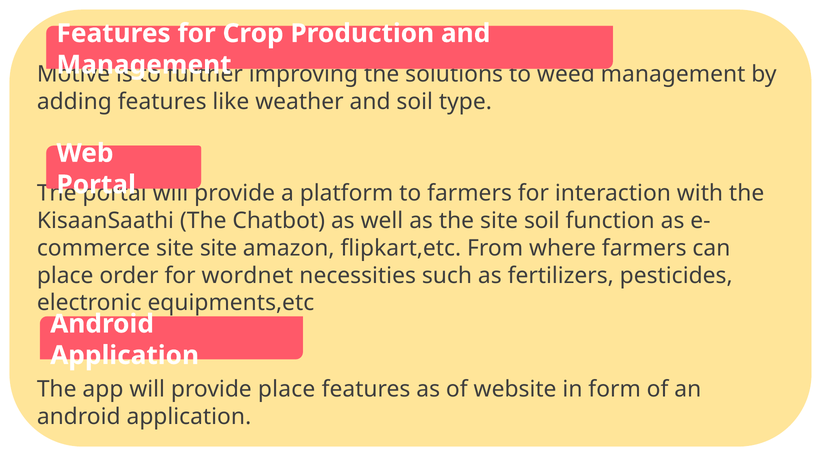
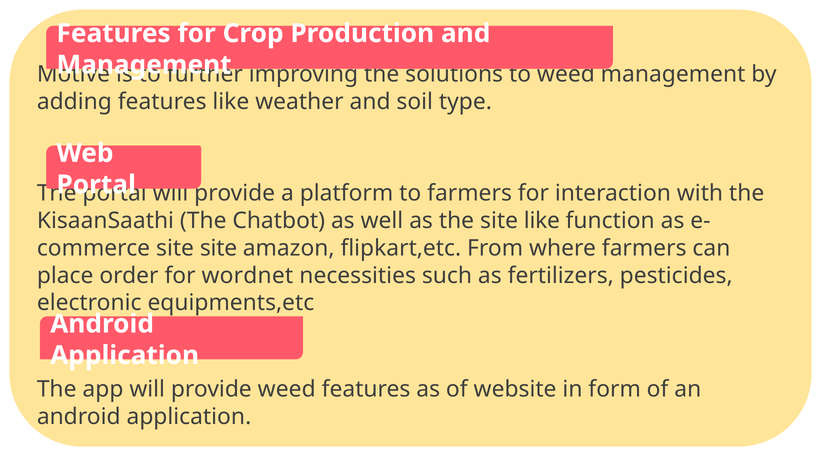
site soil: soil -> like (542, 221)
provide place: place -> weed (287, 389)
